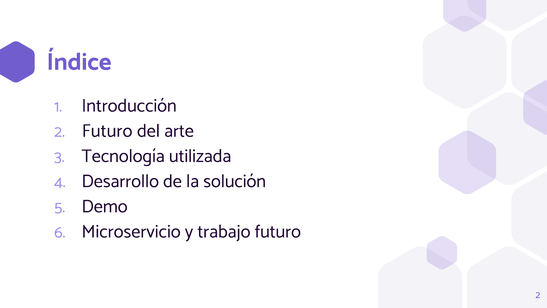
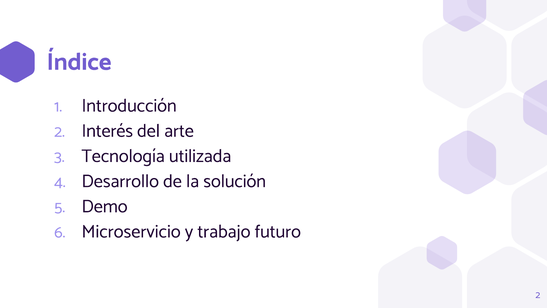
2 Futuro: Futuro -> Interés (107, 131)
